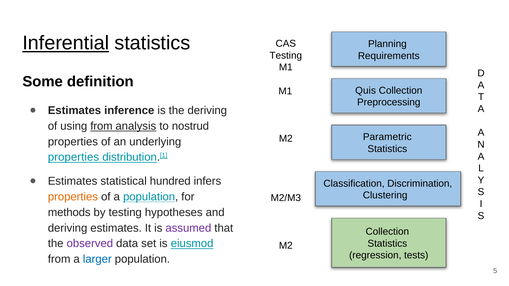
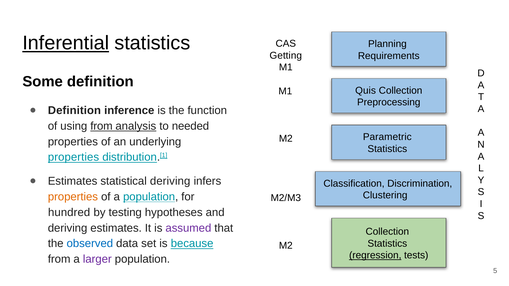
Testing: Testing -> Getting (286, 56)
Estimates: Estimates -> Definition (74, 111)
the deriving: deriving -> function (207, 111)
nostrud: nostrud -> needed (190, 126)
statistical hundred: hundred -> deriving (170, 181)
methods: methods -> hundred (69, 213)
observed colour: purple -> blue (90, 244)
eiusmod: eiusmod -> because (192, 244)
regression underline: none -> present (375, 256)
larger colour: blue -> purple (97, 259)
